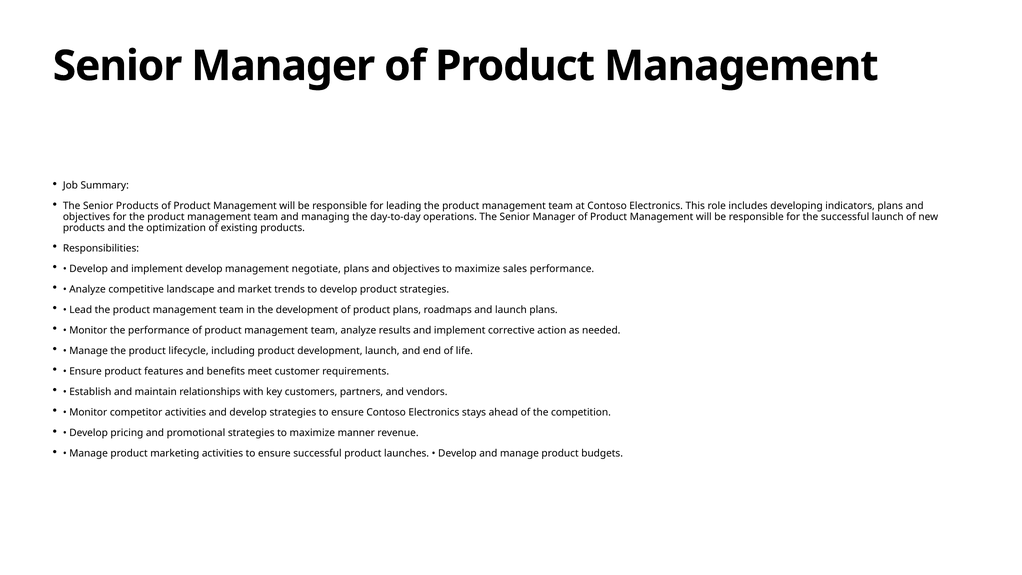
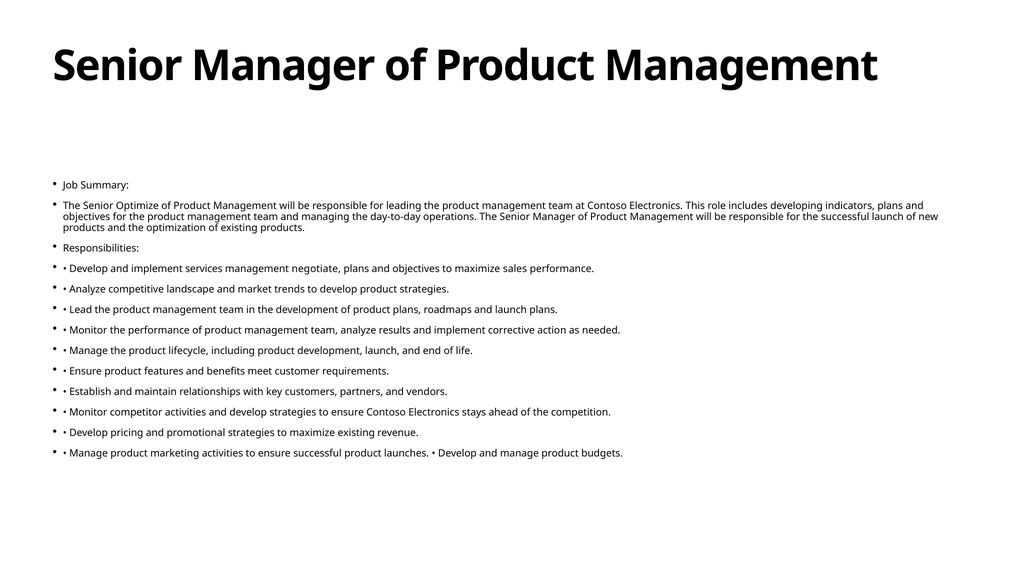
Senior Products: Products -> Optimize (137, 206)
implement develop: develop -> services (204, 269)
maximize manner: manner -> existing (356, 433)
